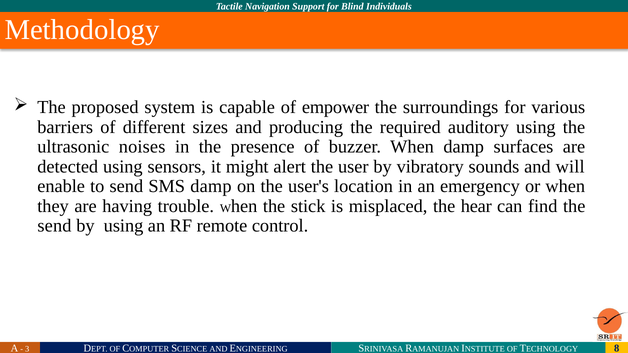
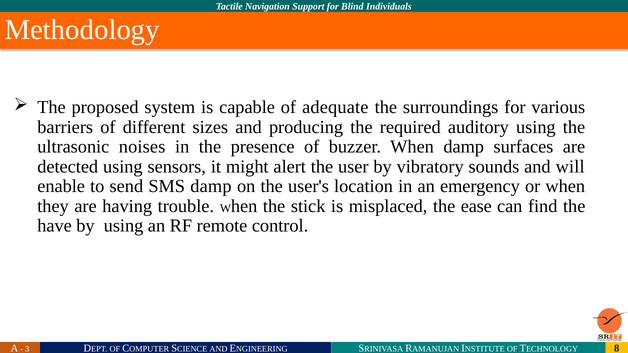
empower: empower -> adequate (335, 107)
hear: hear -> ease (476, 206)
send: send -> have (55, 226)
